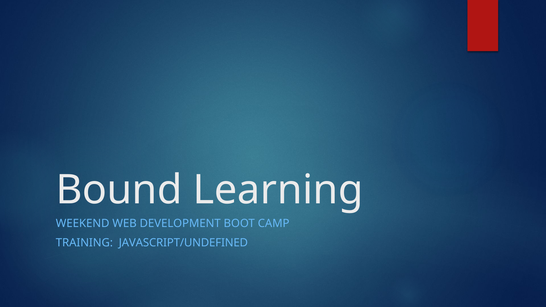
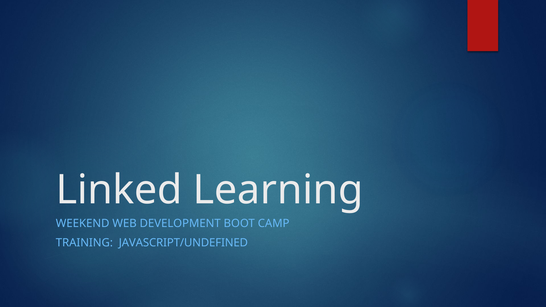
Bound: Bound -> Linked (119, 190)
